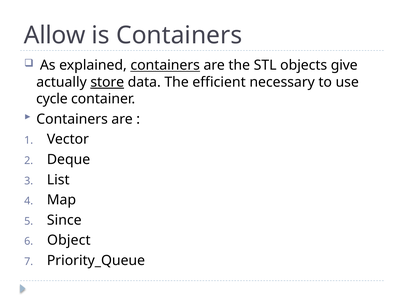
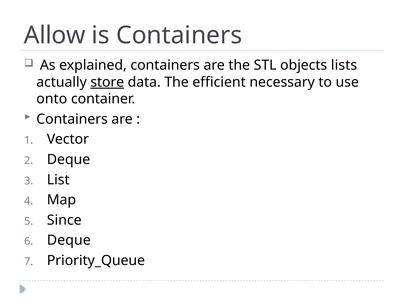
containers underline: present -> none (165, 65)
give: give -> lists (344, 65)
cycle: cycle -> onto (52, 99)
Object: Object -> Deque (69, 240)
